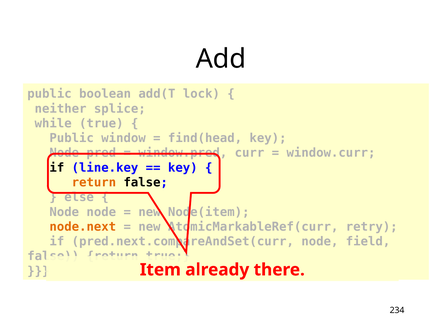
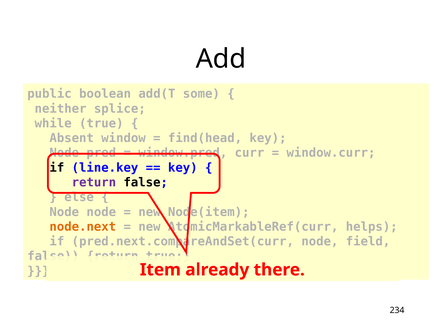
lock: lock -> some (201, 94)
Public: Public -> Absent (72, 138)
return colour: orange -> purple (94, 182)
retry: retry -> helps (372, 226)
